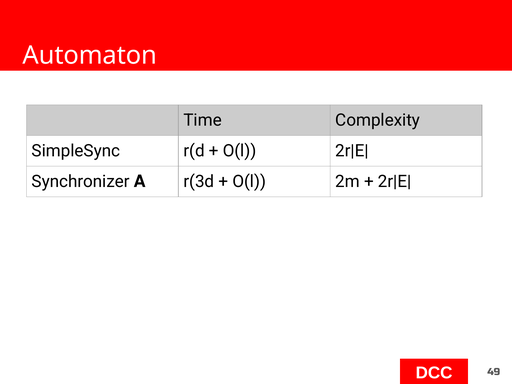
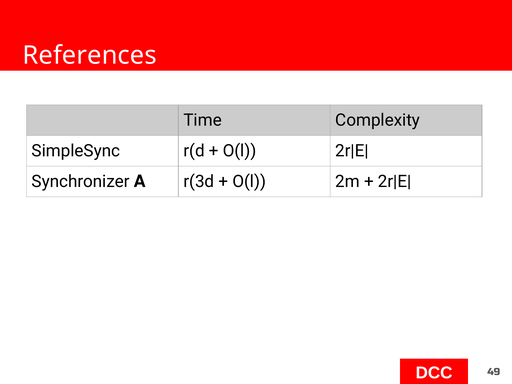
Automaton: Automaton -> References (90, 55)
